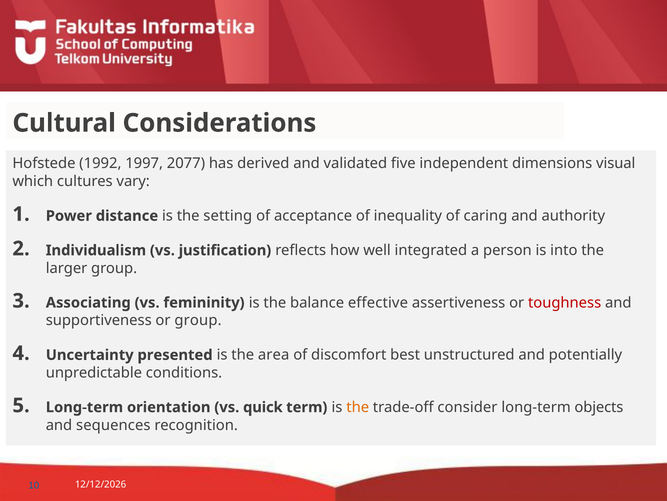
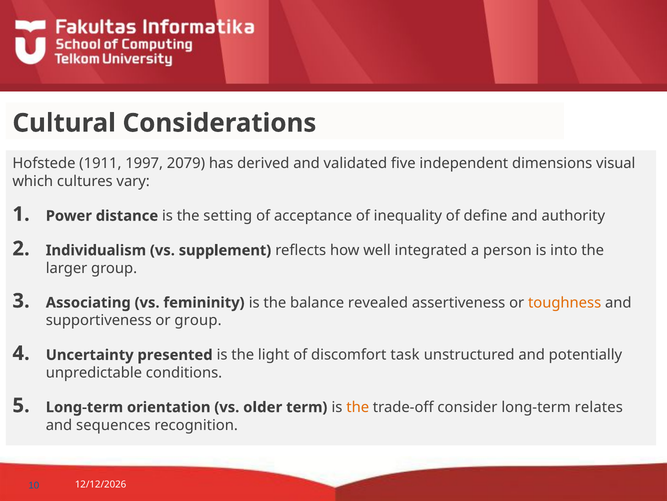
1992: 1992 -> 1911 (100, 163)
2077: 2077 -> 2079 (186, 163)
caring: caring -> define (486, 216)
justification: justification -> supplement (225, 250)
effective: effective -> revealed (378, 302)
toughness colour: red -> orange (565, 302)
area: area -> light (274, 354)
best: best -> task (405, 354)
quick: quick -> older (263, 407)
objects: objects -> relates (599, 407)
